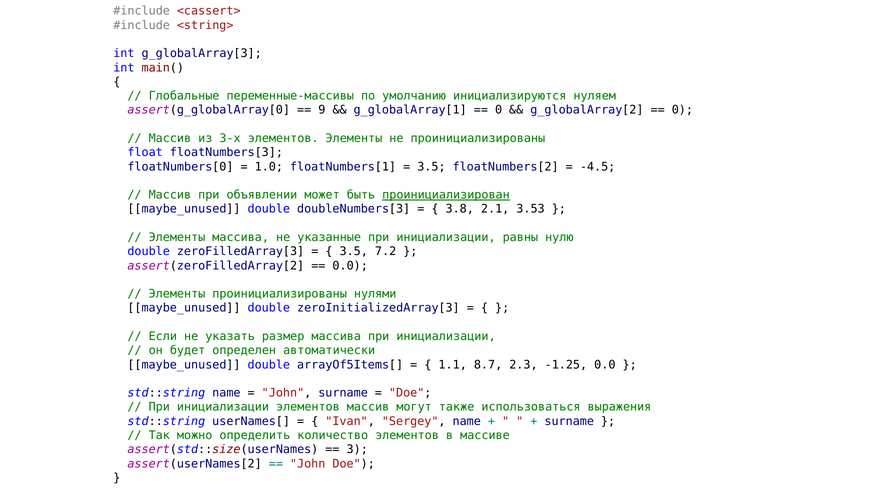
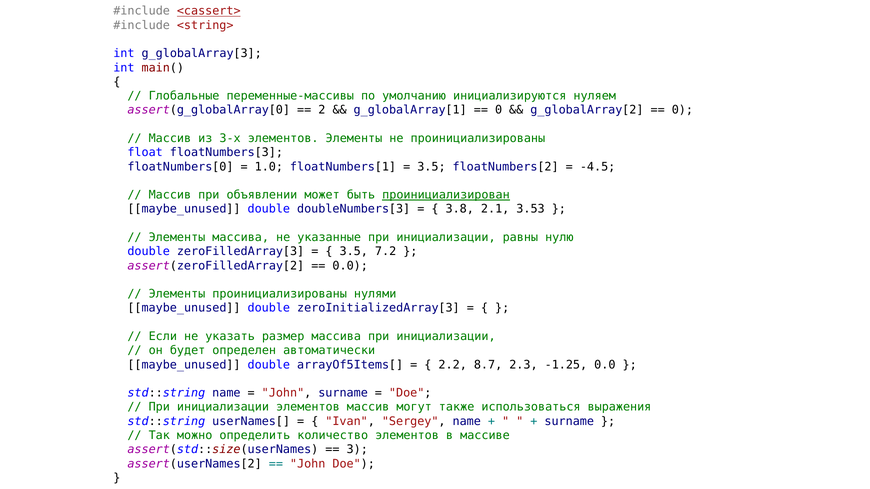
<cassert> underline: none -> present (209, 11)
9: 9 -> 2 (322, 110)
1.1: 1.1 -> 2.2 (453, 365)
